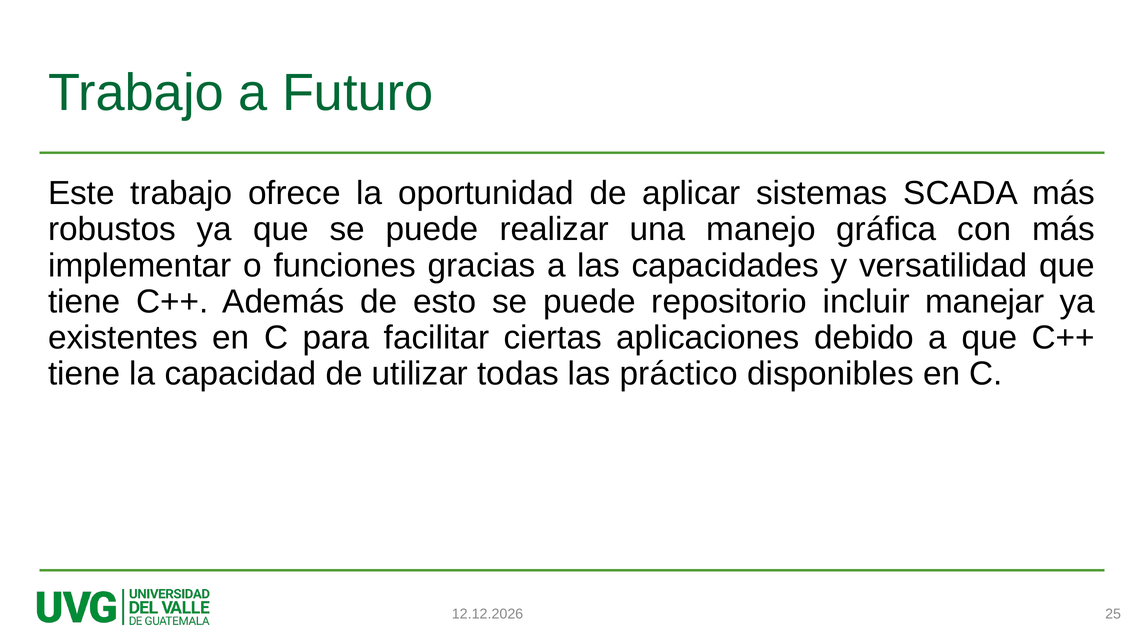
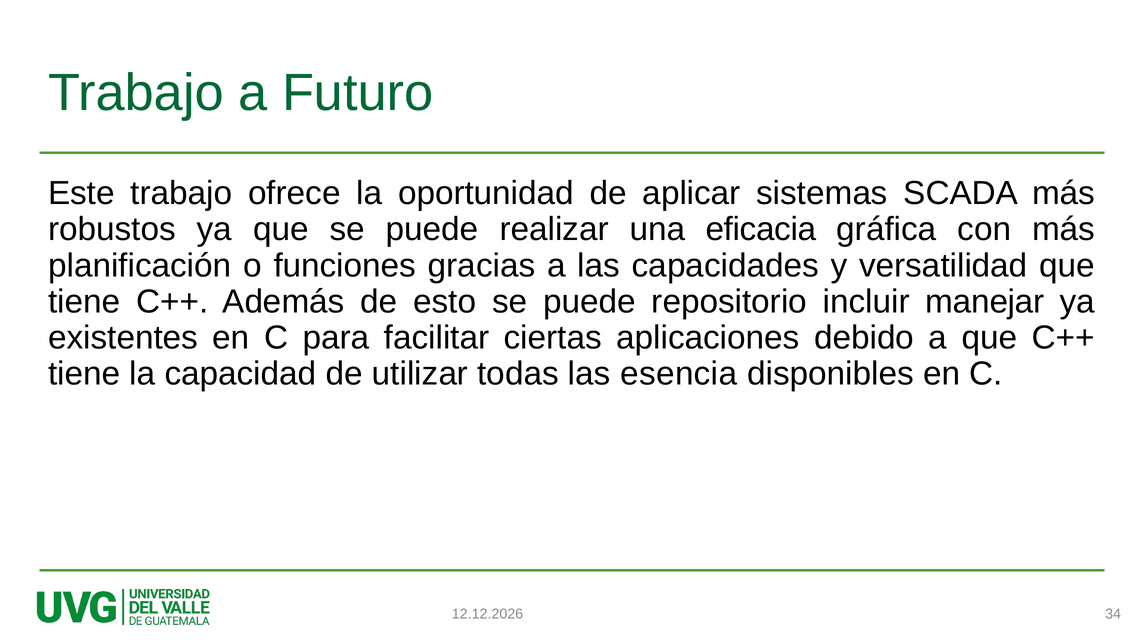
manejo: manejo -> eficacia (761, 230)
implementar: implementar -> planificación (140, 266)
práctico: práctico -> esencia (679, 374)
25: 25 -> 34 (1113, 615)
